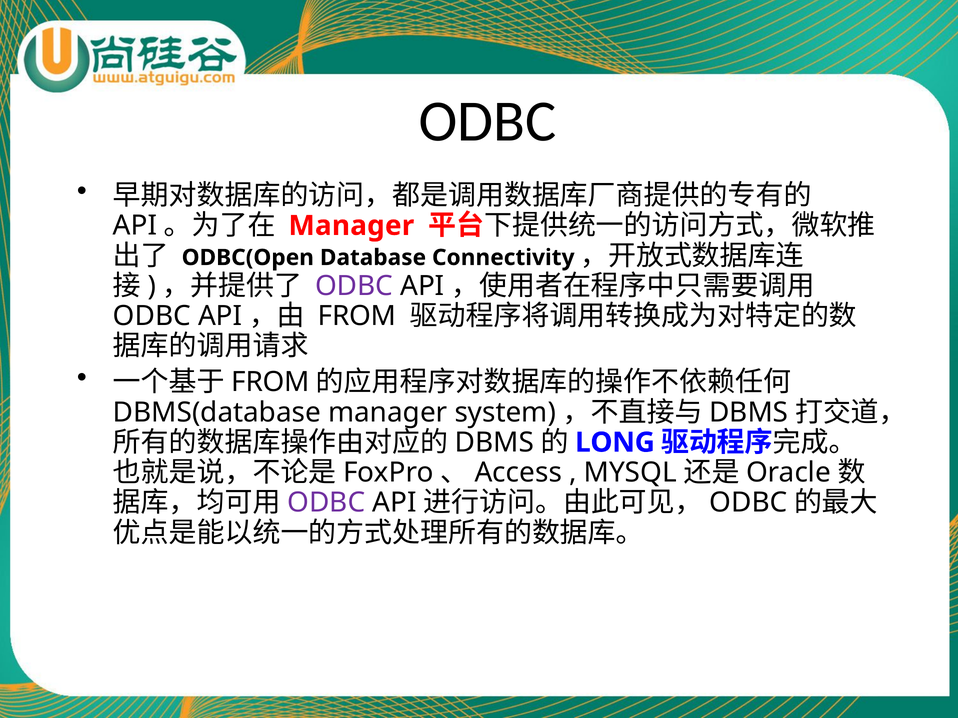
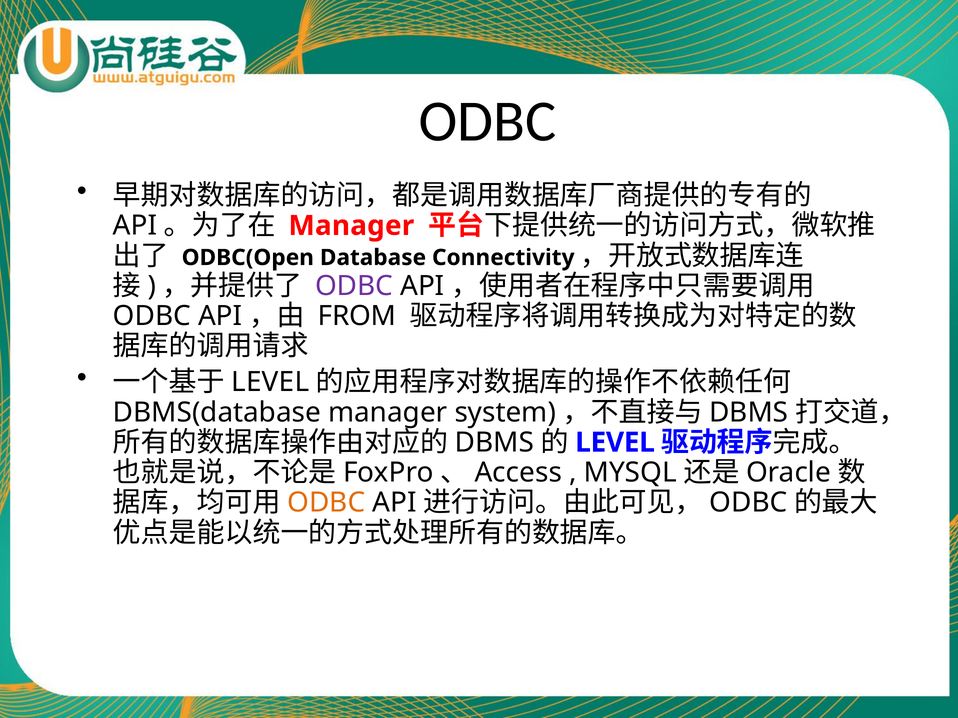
FROM: FROM -> LEVEL (270, 382)
LONG: LONG -> LEVEL (615, 443)
ODBC colour: purple -> orange (326, 503)
